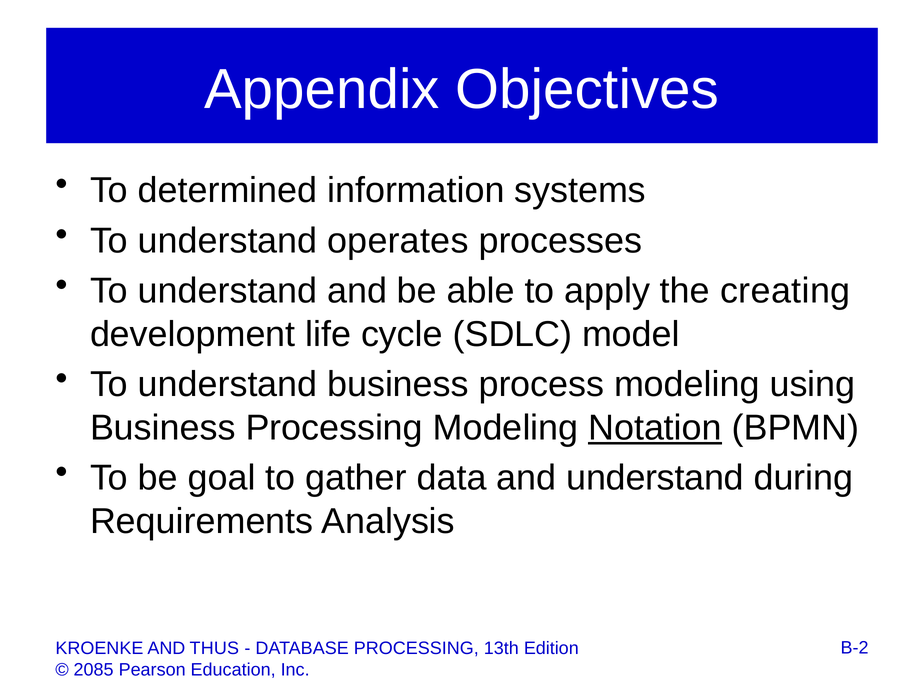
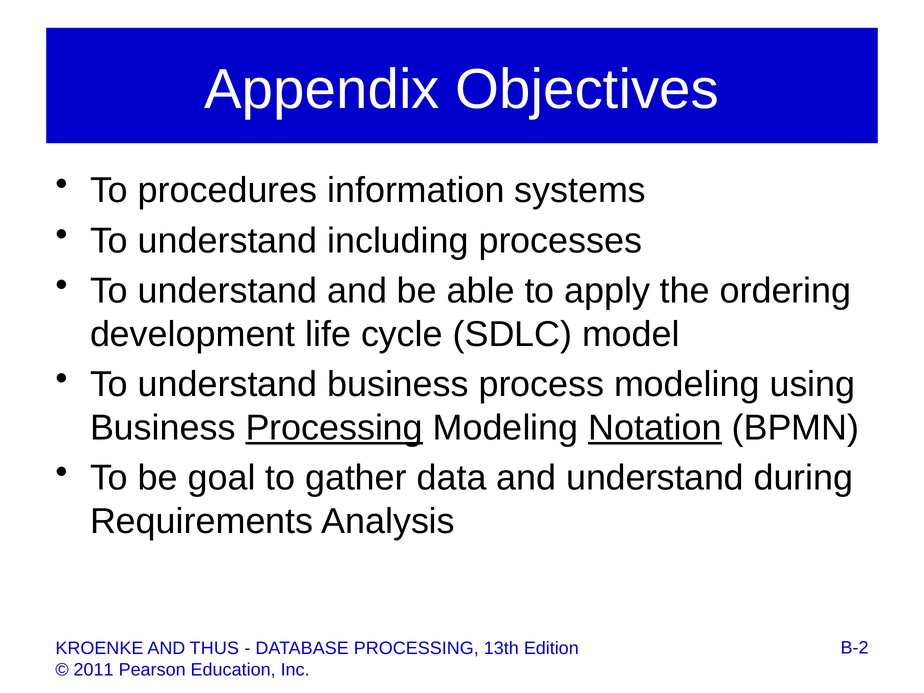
determined: determined -> procedures (228, 190)
operates: operates -> including (398, 241)
creating: creating -> ordering (785, 291)
Processing underline: none -> present (334, 428)
2085: 2085 -> 2011 (94, 670)
